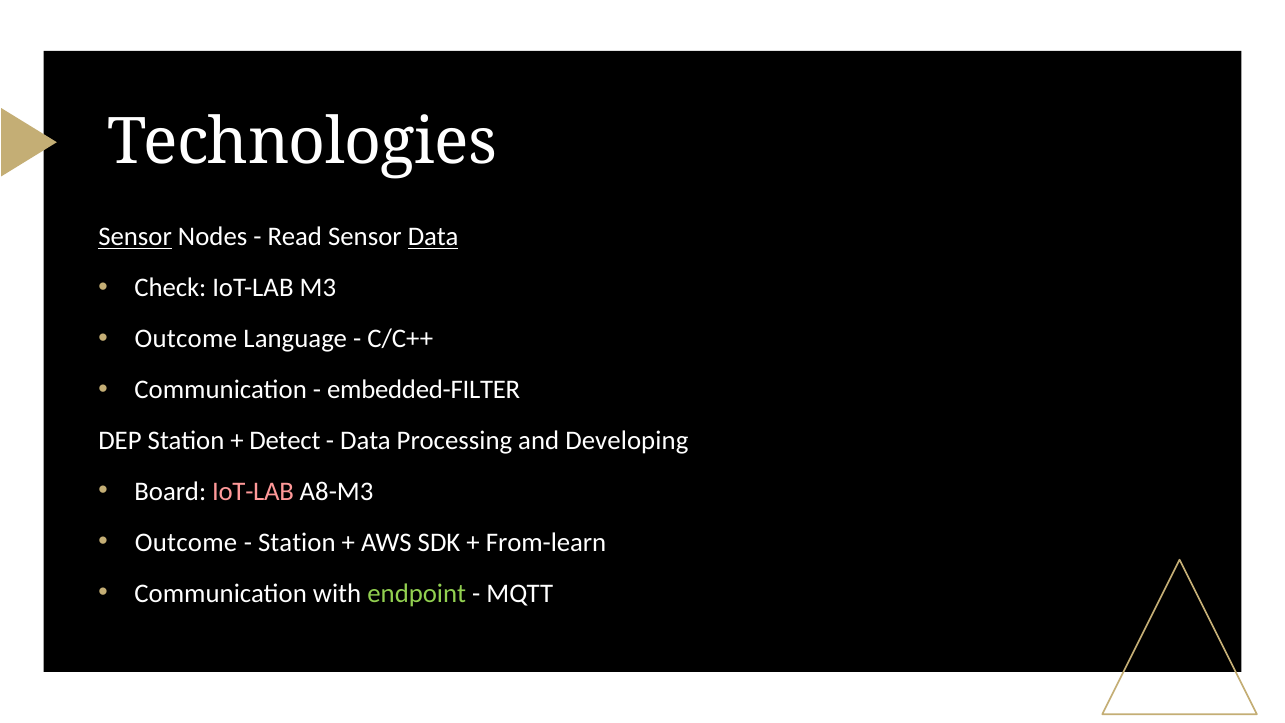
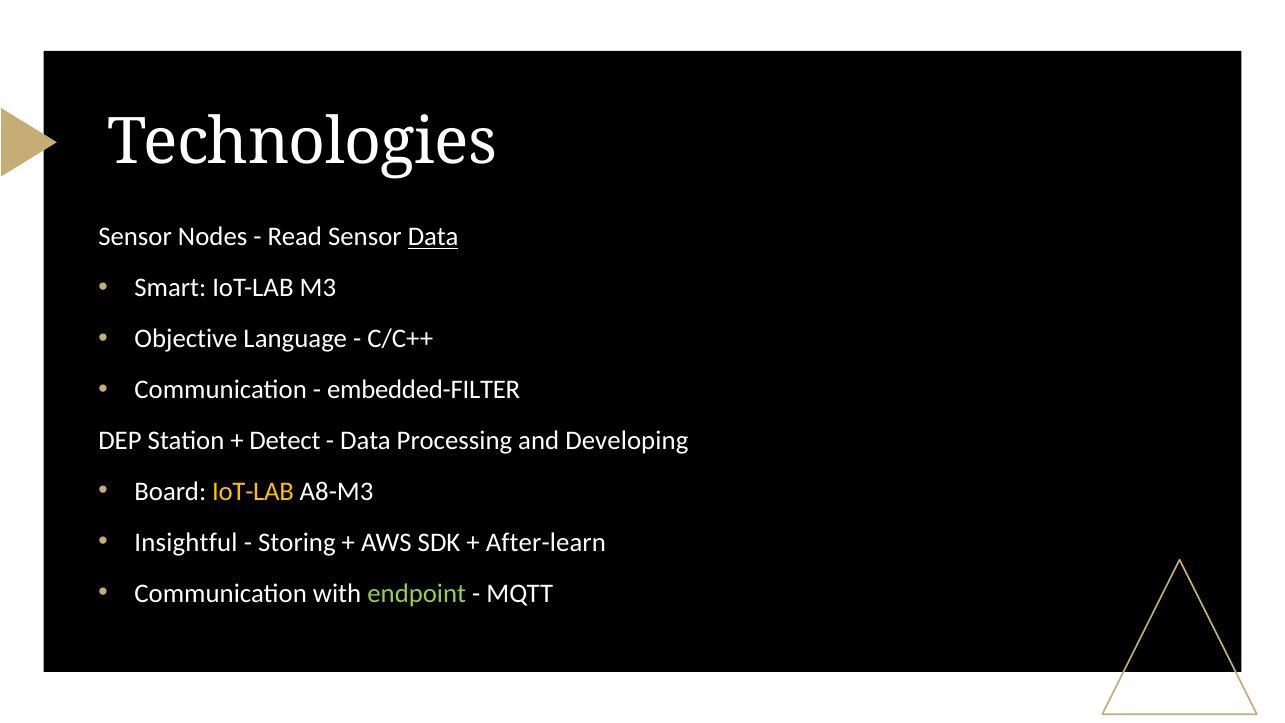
Sensor underline: present -> none (135, 237)
Check: Check -> Smart (170, 288)
Outcome: Outcome -> Objective (186, 339)
IoT-LAB colour: pink -> yellow (253, 491)
Outcome: Outcome -> Insightful (186, 542)
Station: Station -> Storing (297, 542)
From-learn: From-learn -> After-learn (546, 542)
